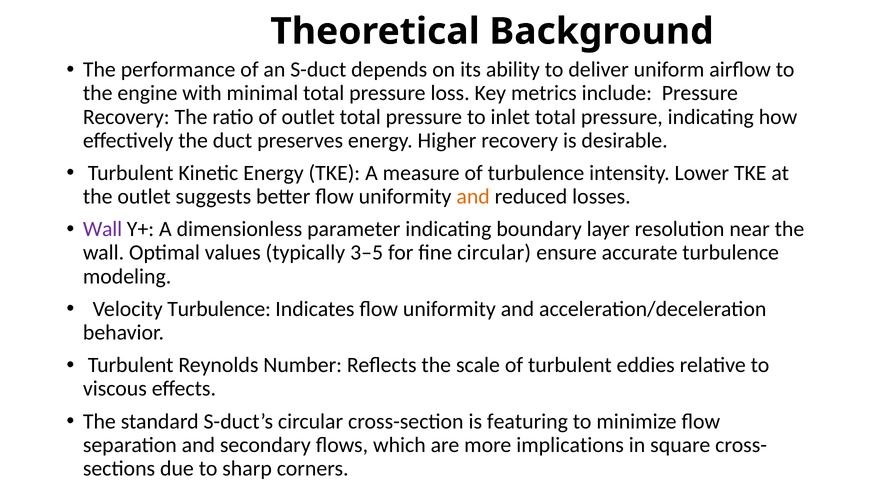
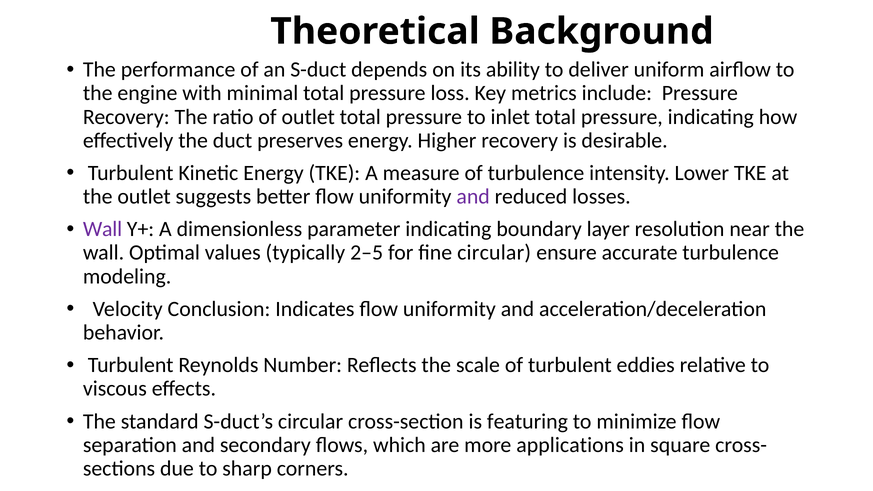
and colour: orange -> purple (473, 197)
3–5: 3–5 -> 2–5 (367, 253)
Velocity Turbulence: Turbulence -> Conclusion (219, 309)
implications: implications -> applications (570, 445)
